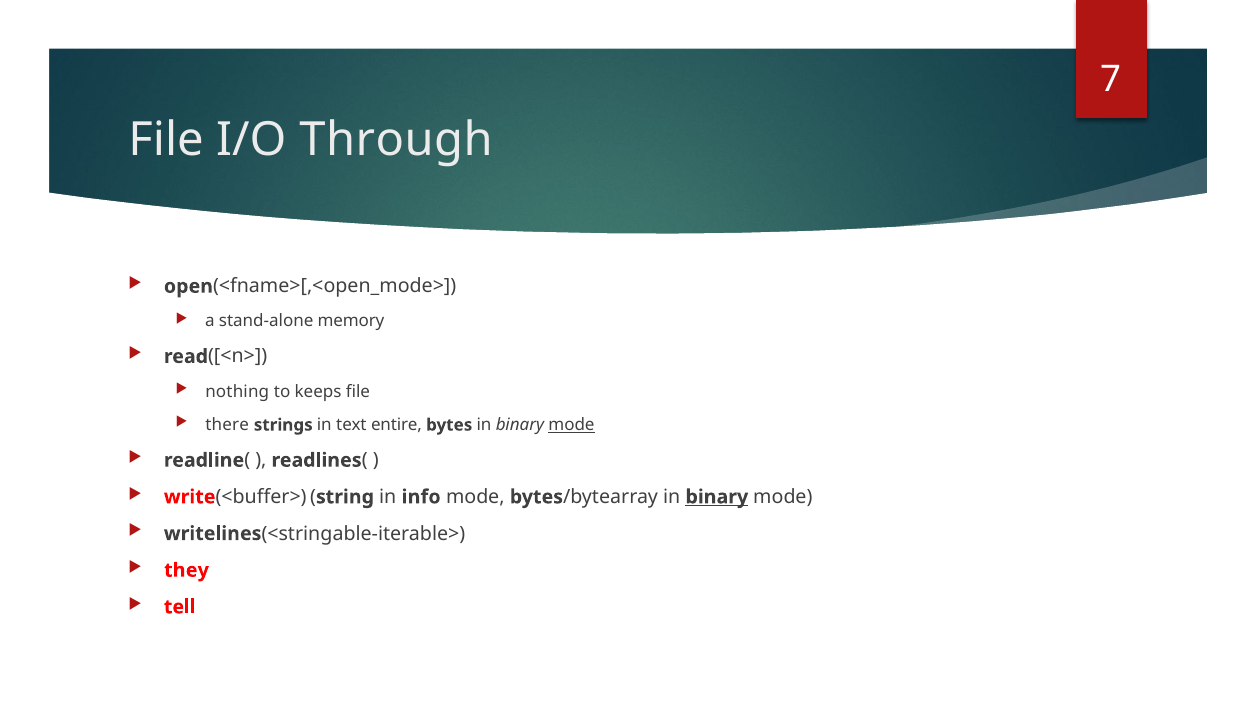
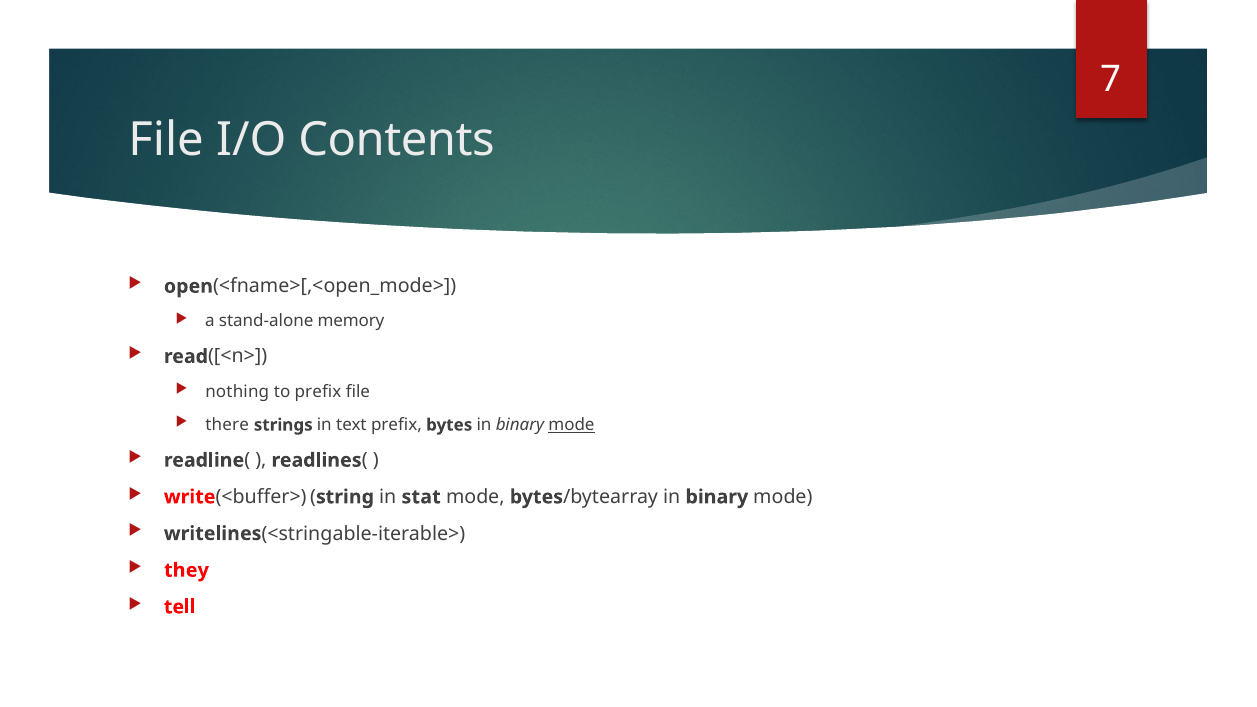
Through: Through -> Contents (397, 140)
to keeps: keeps -> prefix (318, 391)
text entire: entire -> prefix (396, 425)
info: info -> stat (421, 497)
binary underline: present -> none (717, 497)
